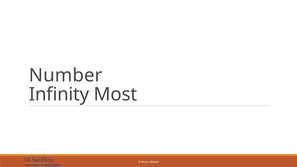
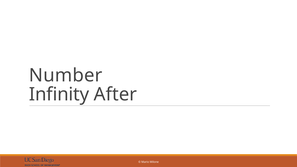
Most: Most -> After (115, 94)
